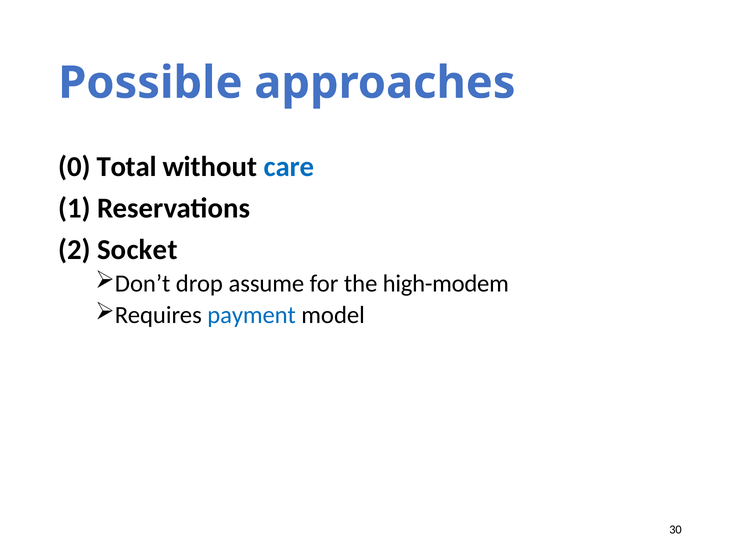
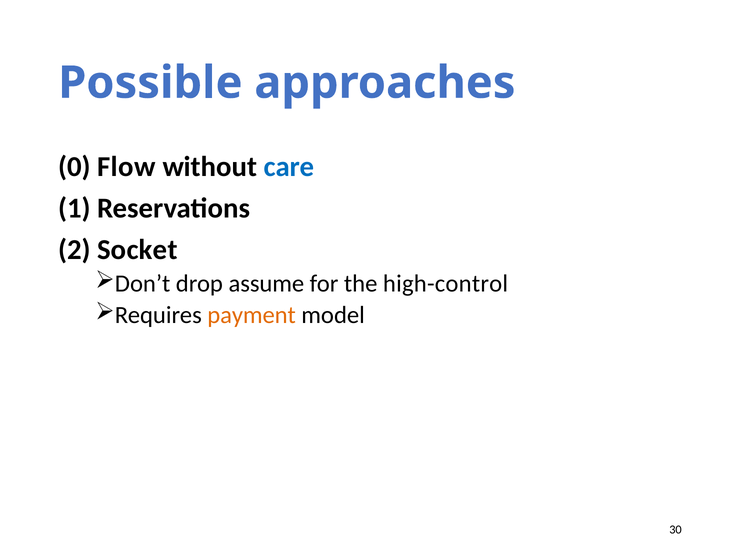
Total: Total -> Flow (126, 167)
high-modem: high-modem -> high-control (446, 284)
payment colour: blue -> orange (252, 315)
